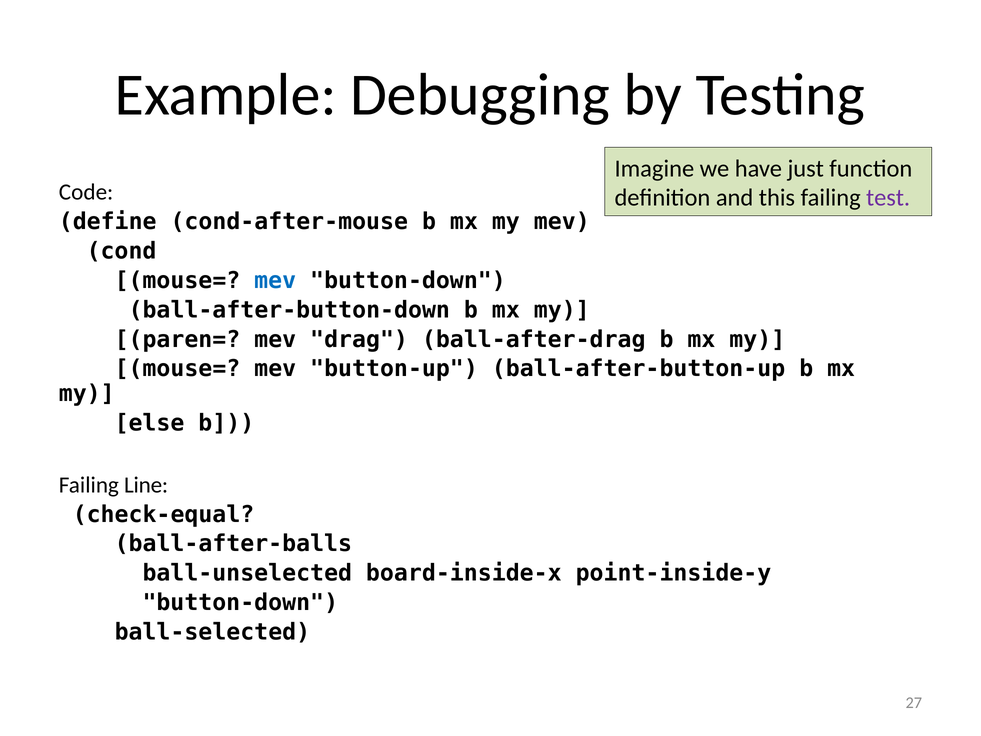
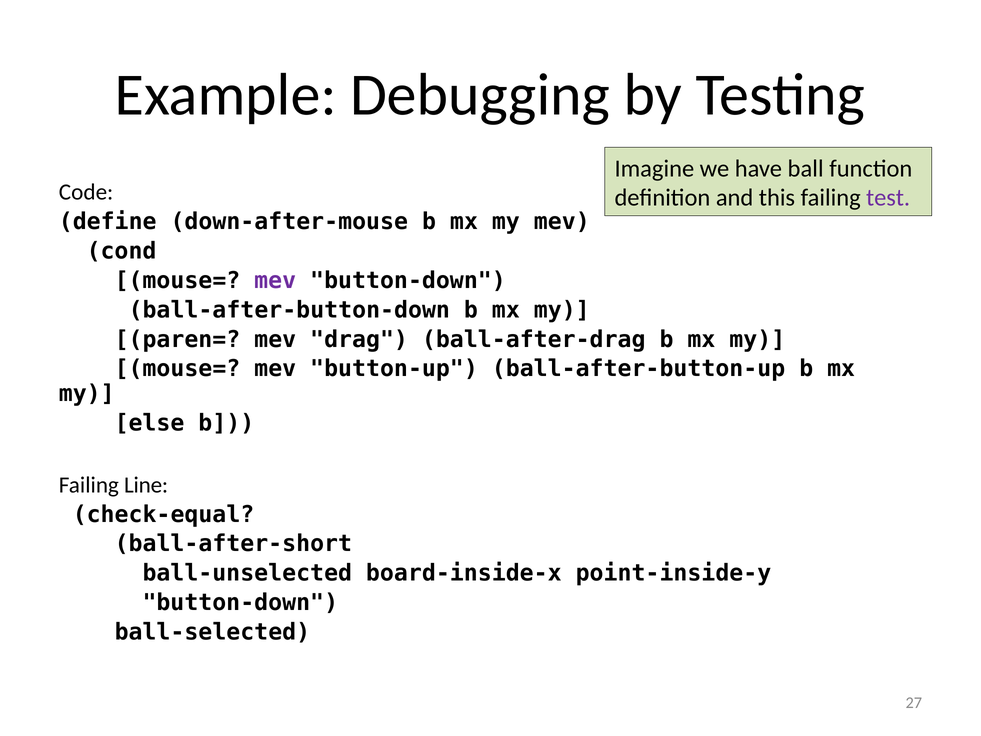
just: just -> ball (806, 168)
cond-after-mouse: cond-after-mouse -> down-after-mouse (289, 222)
mev colour: blue -> purple (275, 280)
ball-after-balls: ball-after-balls -> ball-after-short (233, 544)
